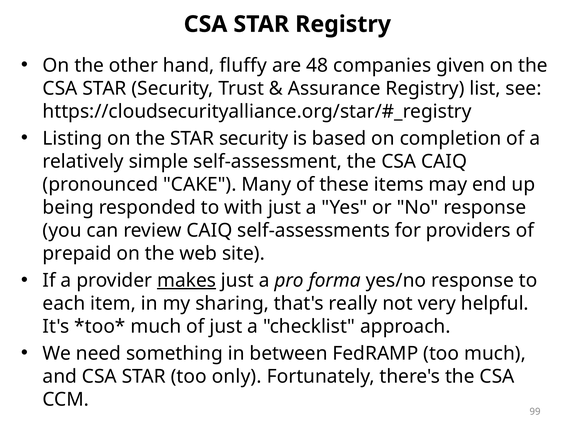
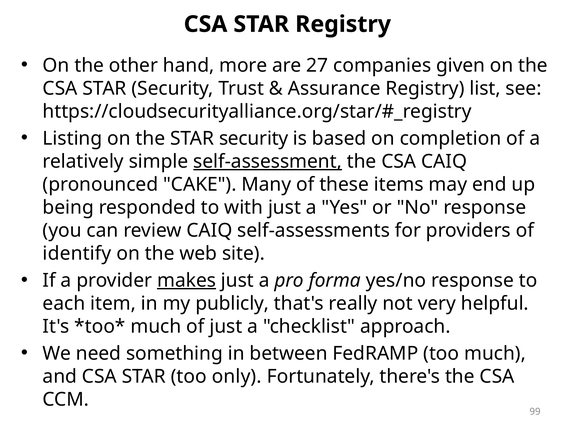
fluffy: fluffy -> more (243, 65)
48: 48 -> 27 (317, 65)
self-assessment underline: none -> present (268, 161)
prepaid: prepaid -> identify (77, 253)
sharing: sharing -> publicly (232, 303)
